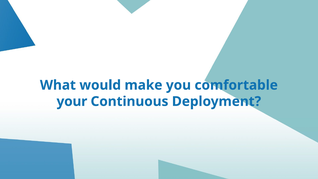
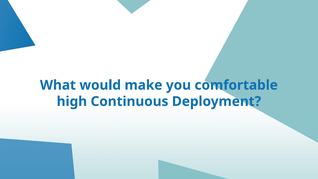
your: your -> high (72, 101)
